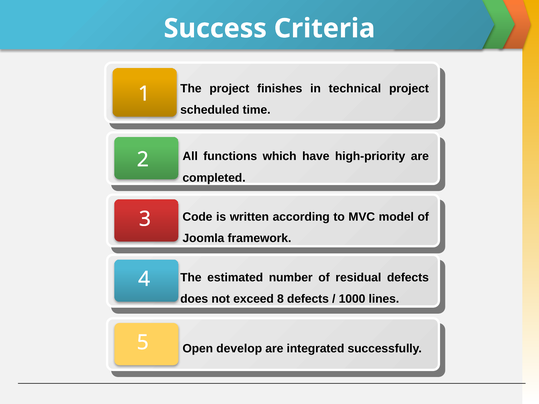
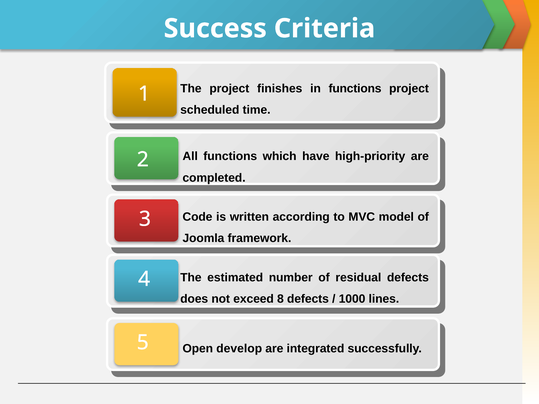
in technical: technical -> functions (355, 89)
